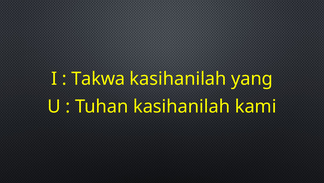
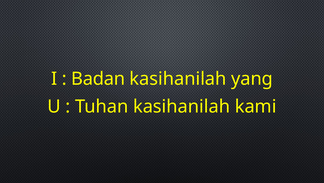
Takwa: Takwa -> Badan (98, 79)
